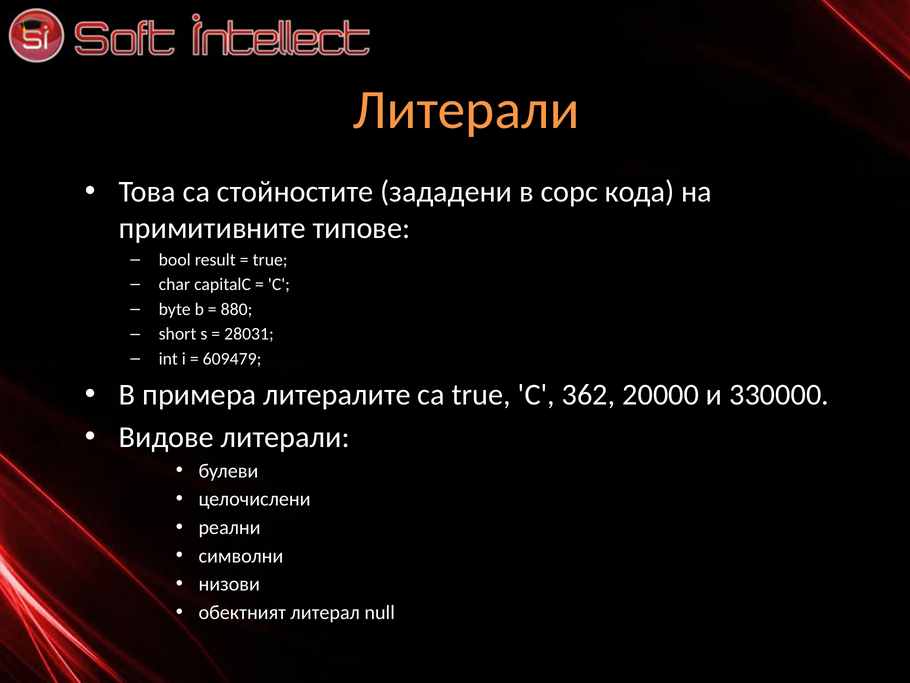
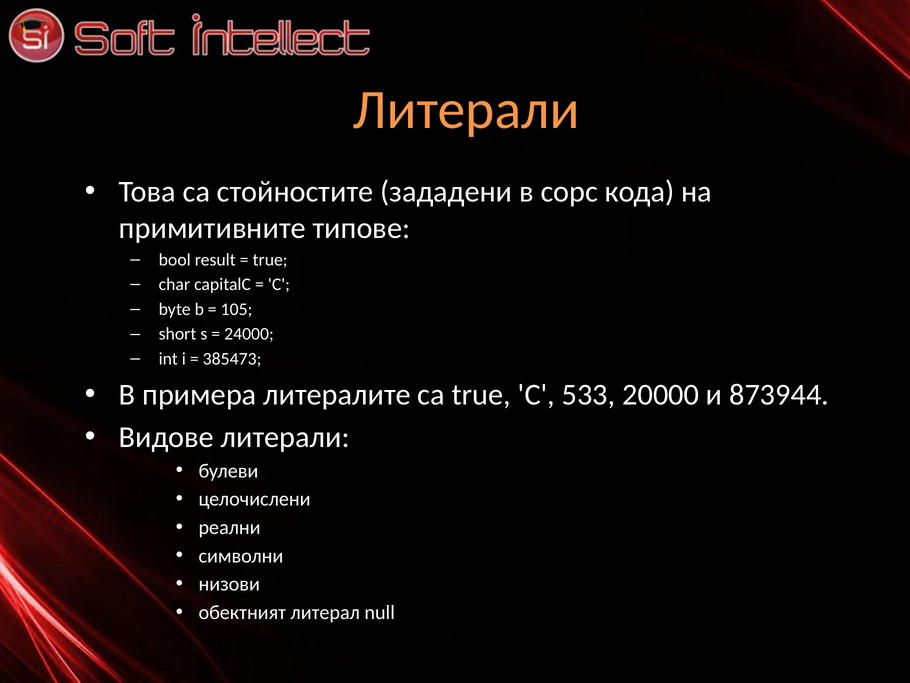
880: 880 -> 105 (237, 309)
28031: 28031 -> 24000 (249, 334)
609479: 609479 -> 385473 (232, 359)
362: 362 -> 533 (589, 394)
330000: 330000 -> 873944 (779, 394)
